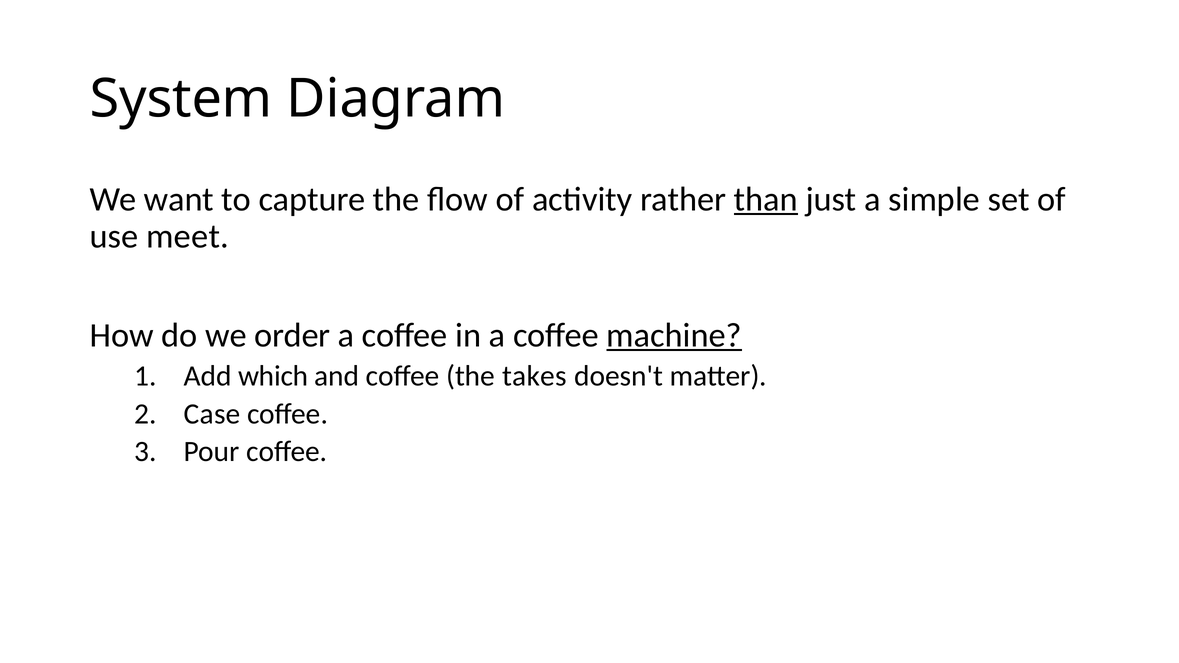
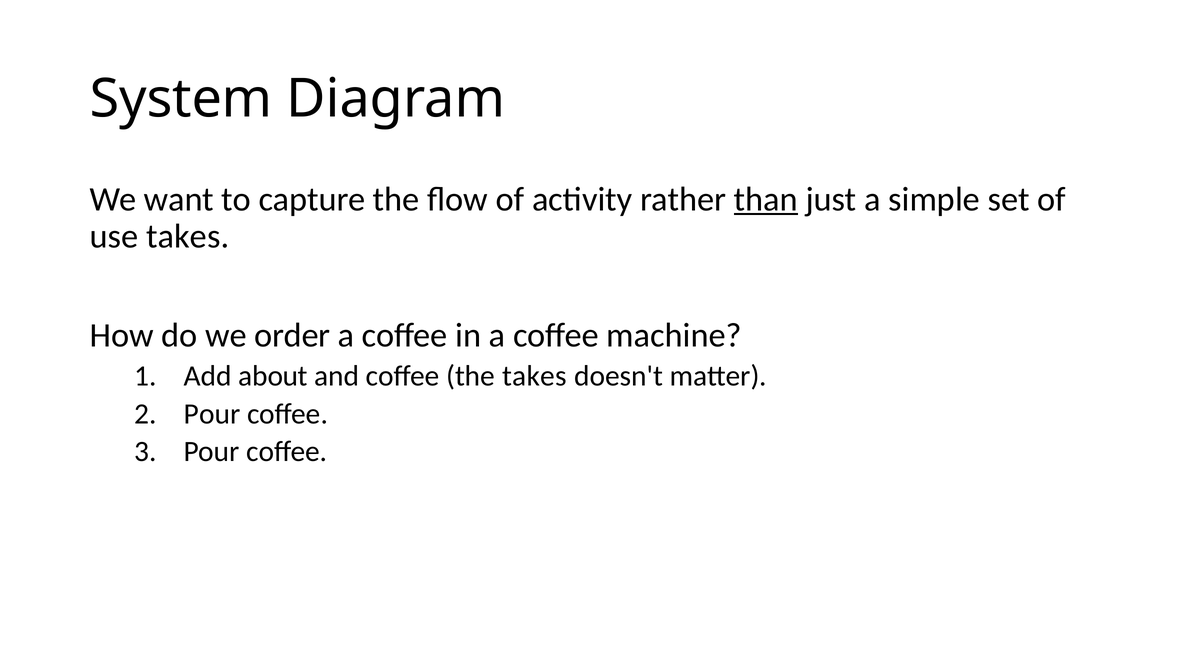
use meet: meet -> takes (188, 236)
machine underline: present -> none (674, 335)
which: which -> about (273, 376)
Case: Case -> Pour (212, 414)
